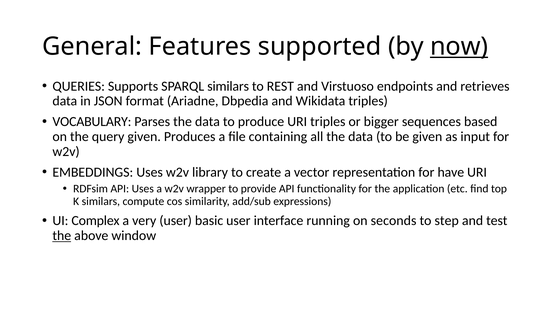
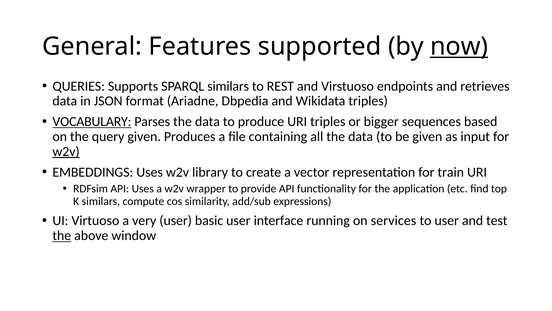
VOCABULARY underline: none -> present (92, 122)
w2v underline: none -> present (66, 151)
have: have -> train (451, 172)
Complex: Complex -> Virtuoso (95, 220)
seconds: seconds -> services (394, 220)
to step: step -> user (447, 220)
